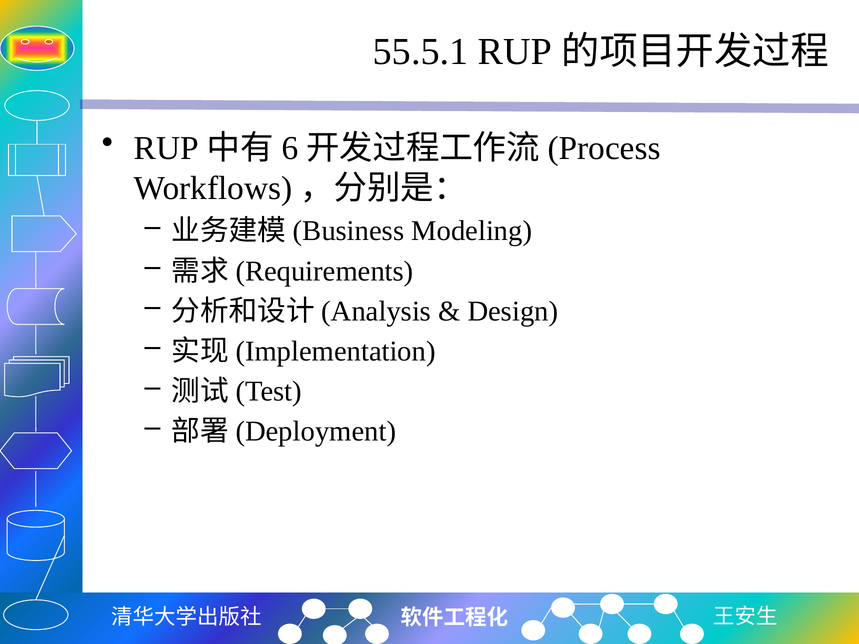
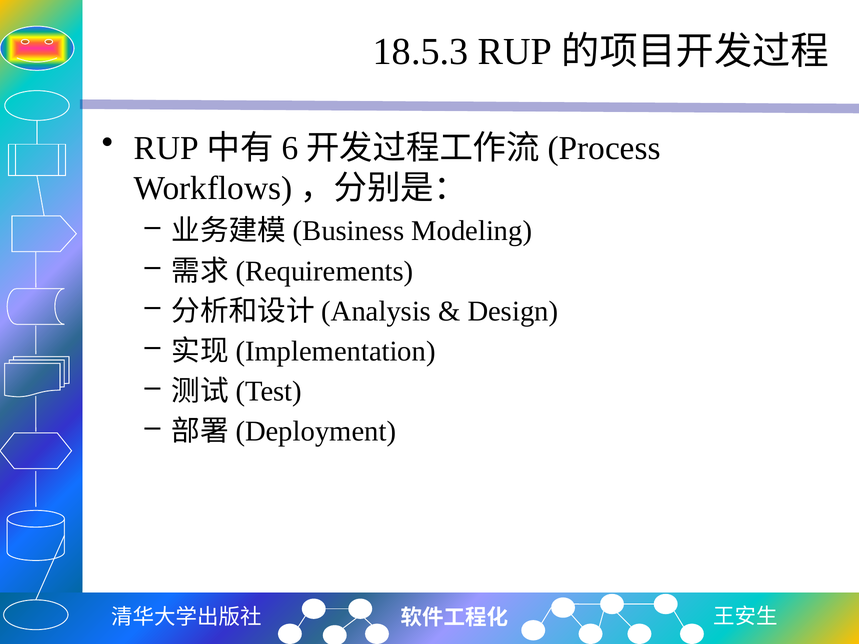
55.5.1: 55.5.1 -> 18.5.3 (421, 52)
